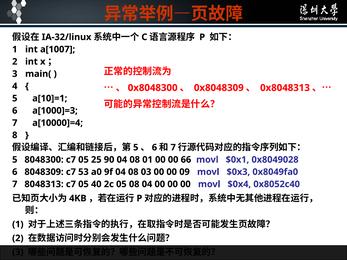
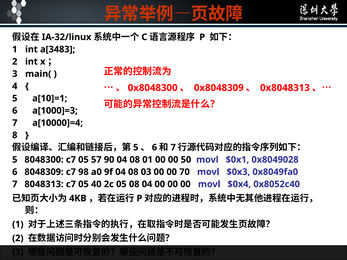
a[1007: a[1007 -> a[3483 (58, 49)
25: 25 -> 57 (96, 160)
66: 66 -> 50 (186, 160)
53: 53 -> 98 (83, 172)
09: 09 -> 70 (185, 172)
